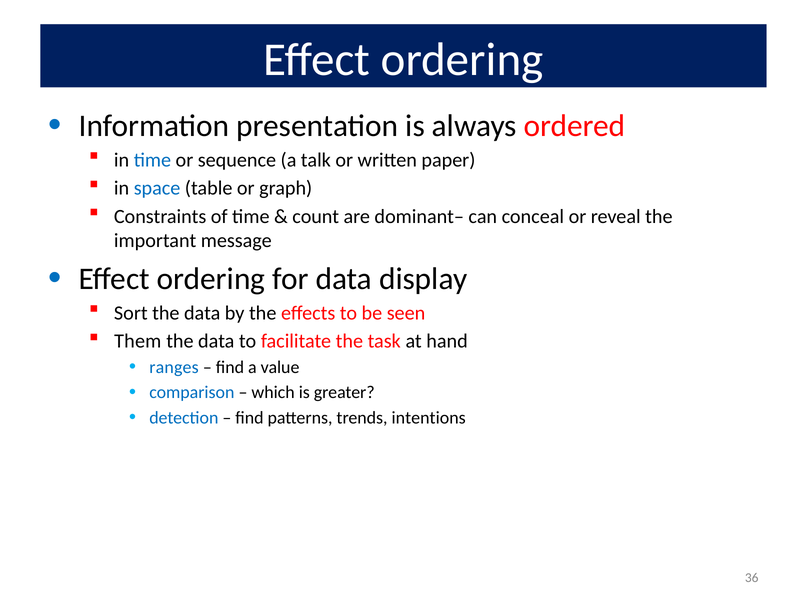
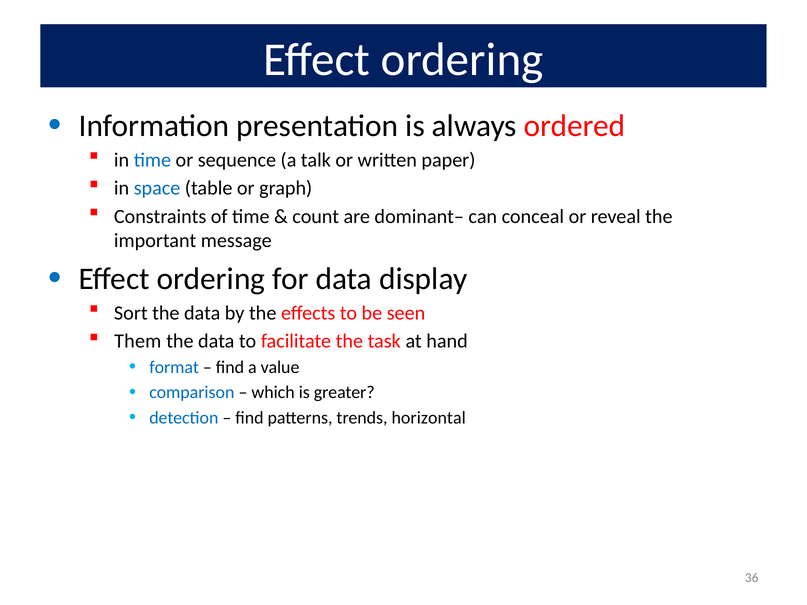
ranges: ranges -> format (174, 368)
intentions: intentions -> horizontal (429, 418)
